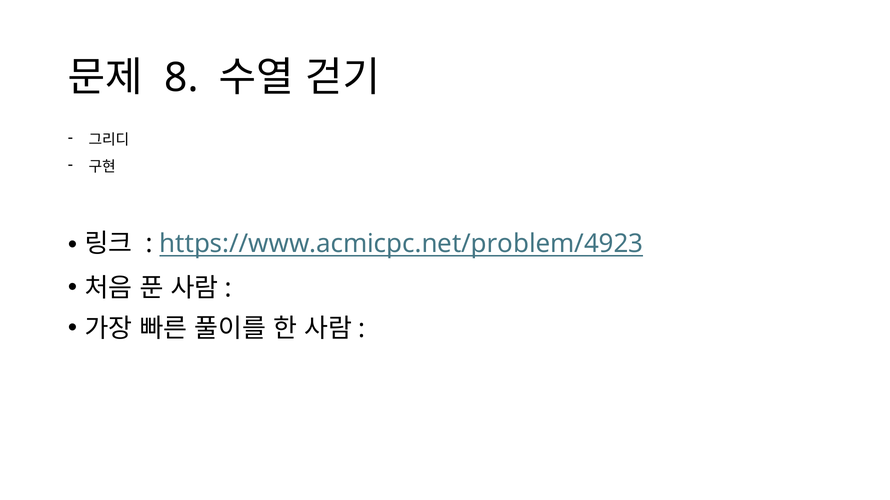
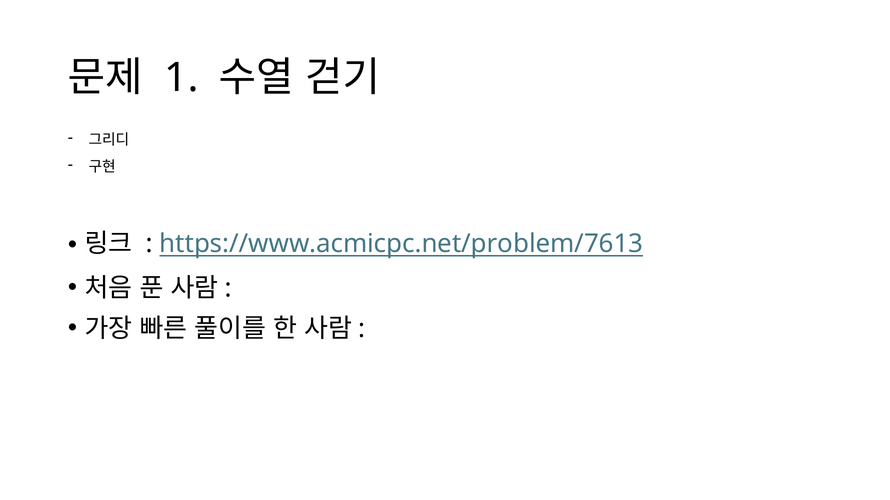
8: 8 -> 1 (181, 78)
https://www.acmicpc.net/problem/4923: https://www.acmicpc.net/problem/4923 -> https://www.acmicpc.net/problem/7613 (401, 244)
